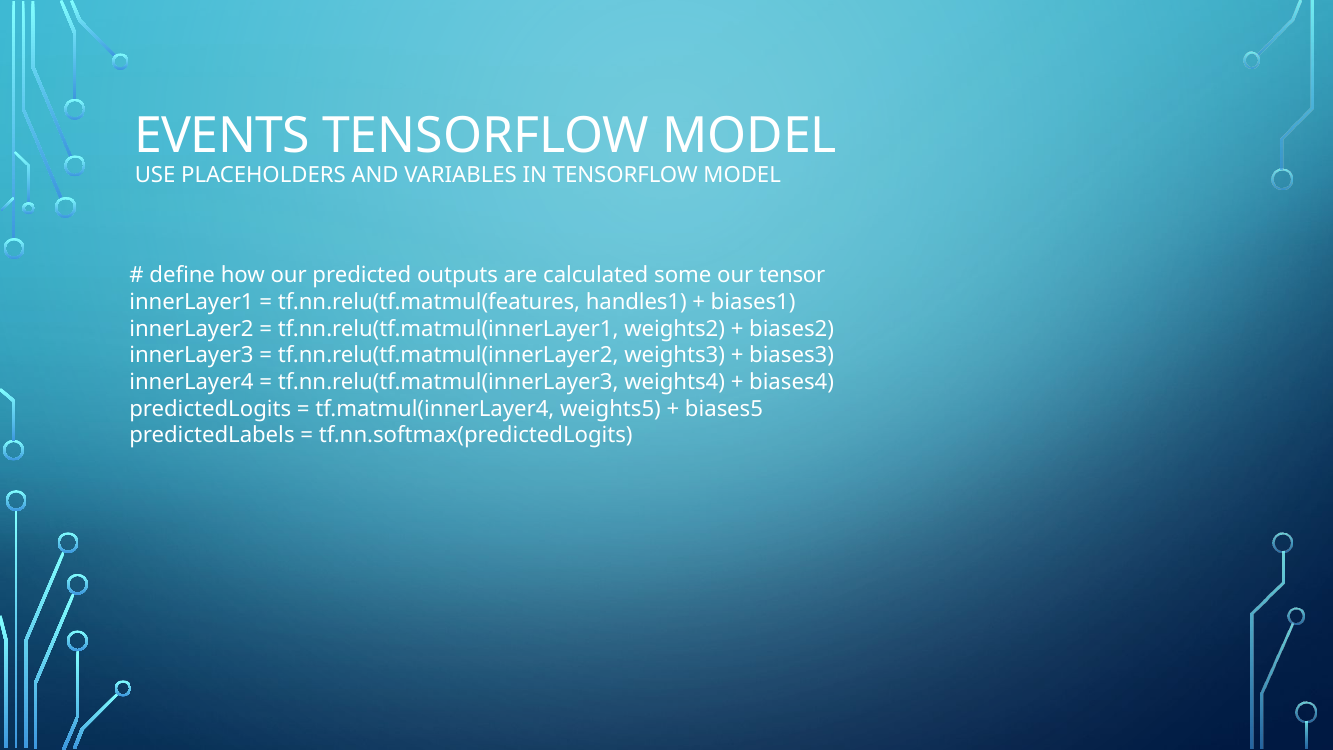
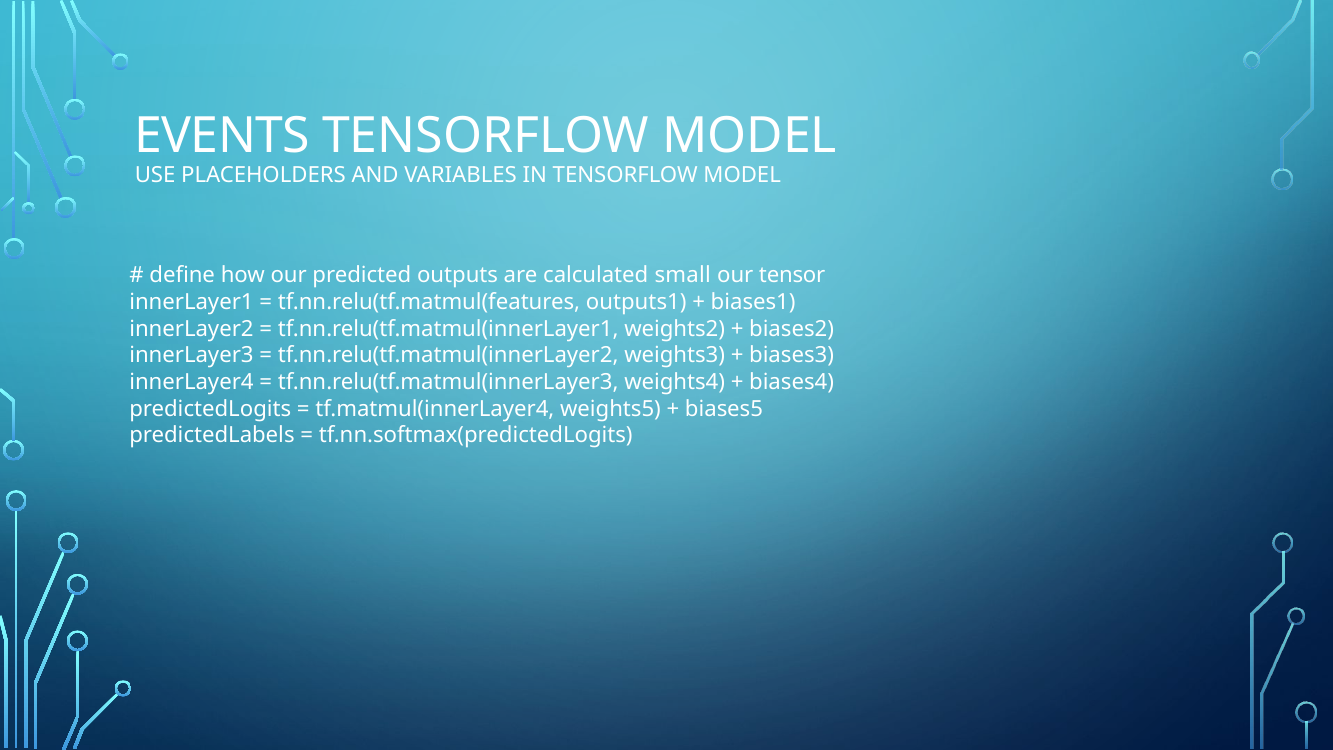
some: some -> small (683, 275)
handles1: handles1 -> outputs1 (636, 302)
